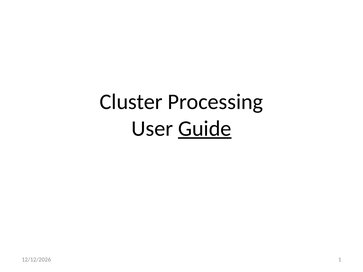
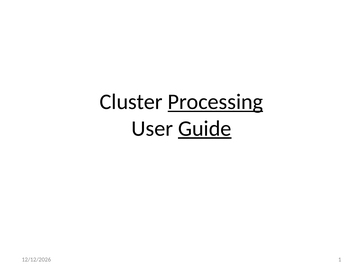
Processing underline: none -> present (215, 102)
